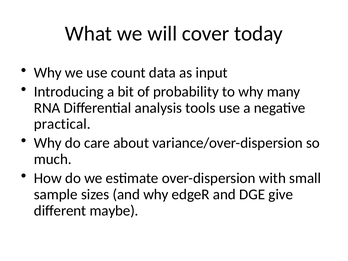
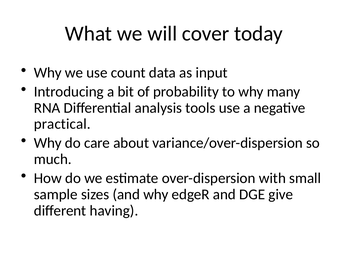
maybe: maybe -> having (114, 211)
